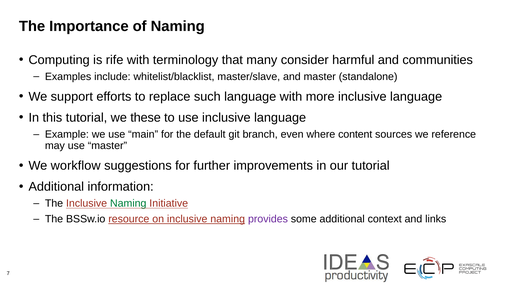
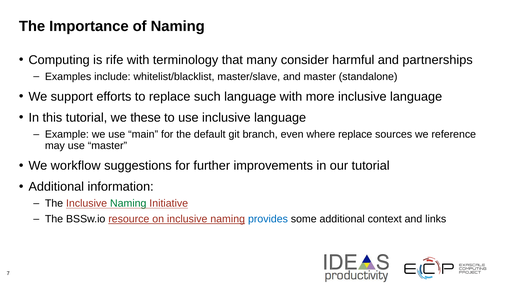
communities: communities -> partnerships (438, 60)
where content: content -> replace (355, 134)
provides colour: purple -> blue (268, 219)
